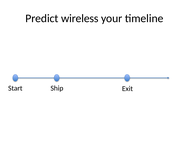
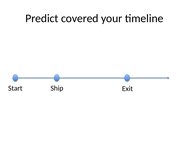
wireless: wireless -> covered (80, 18)
